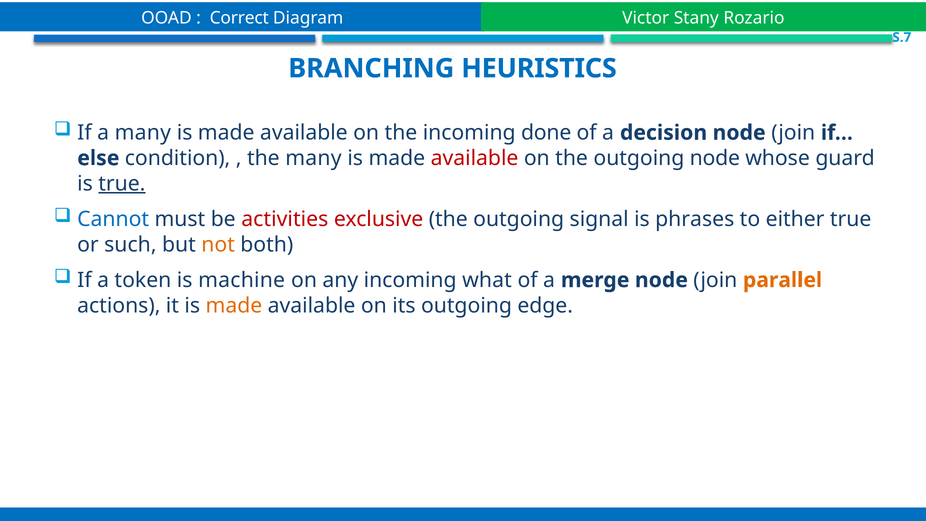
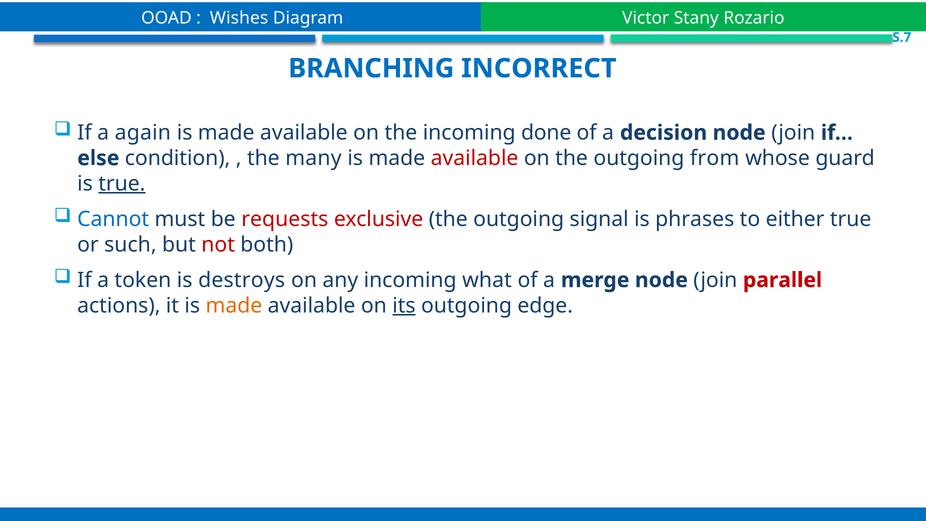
Correct: Correct -> Wishes (239, 18)
HEURISTICS: HEURISTICS -> INCORRECT (539, 68)
a many: many -> again (143, 133)
outgoing node: node -> from (715, 158)
activities: activities -> requests (285, 219)
not colour: orange -> red (218, 245)
machine: machine -> destroys (242, 280)
parallel colour: orange -> red (783, 280)
its underline: none -> present (404, 306)
